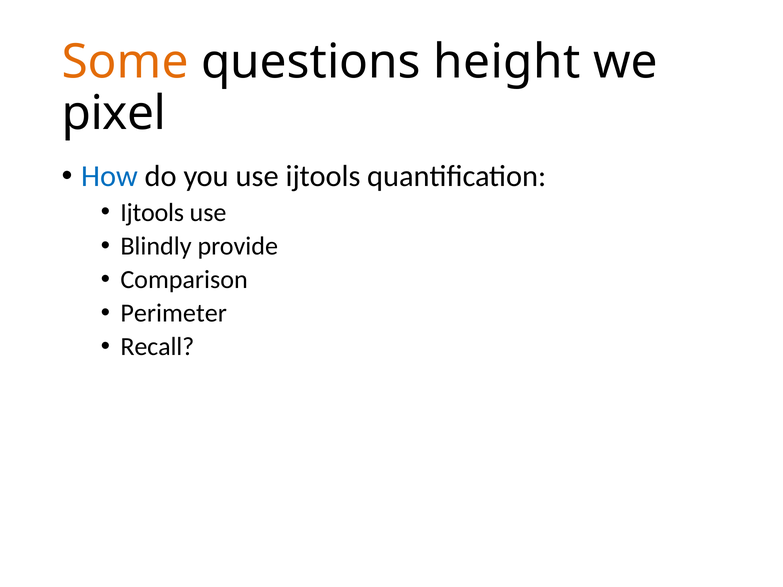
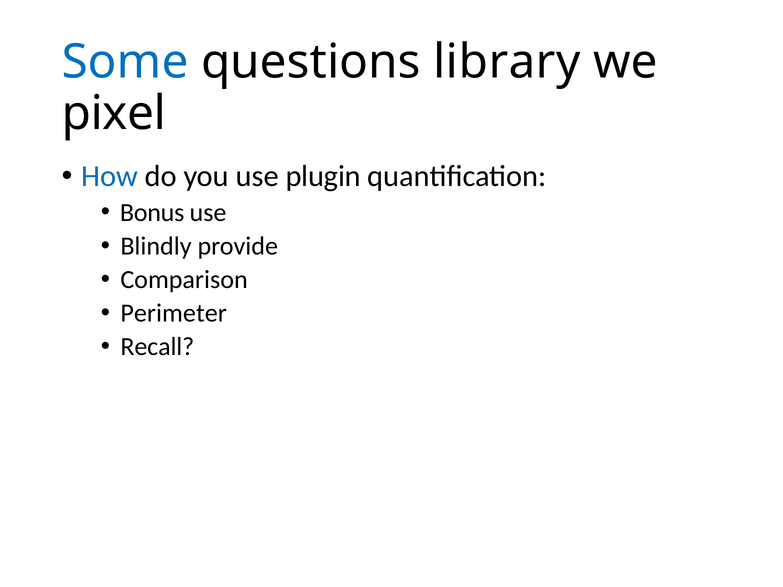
Some colour: orange -> blue (125, 62)
height: height -> library (507, 62)
use ijtools: ijtools -> plugin (323, 177)
Ijtools: Ijtools -> Bonus (152, 213)
